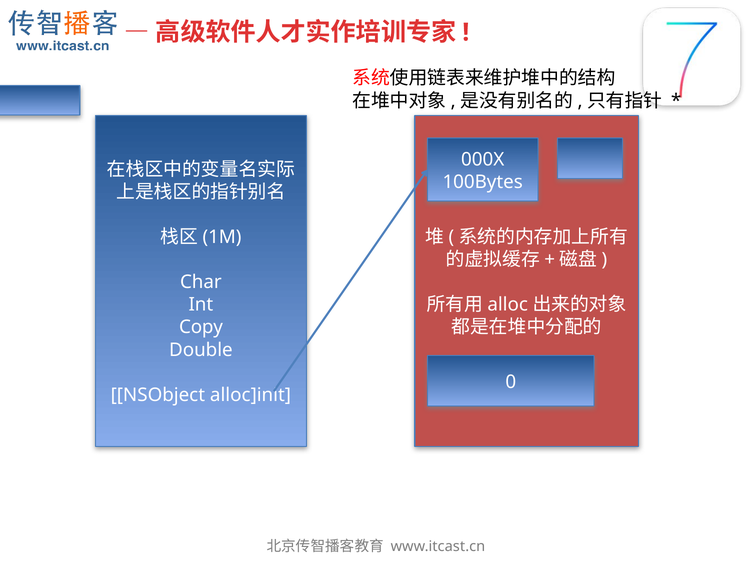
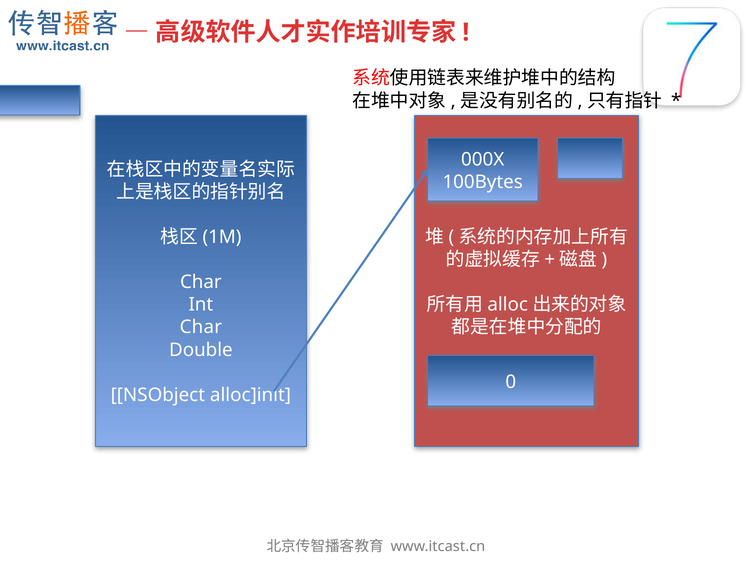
Copy: Copy -> Char (201, 327)
